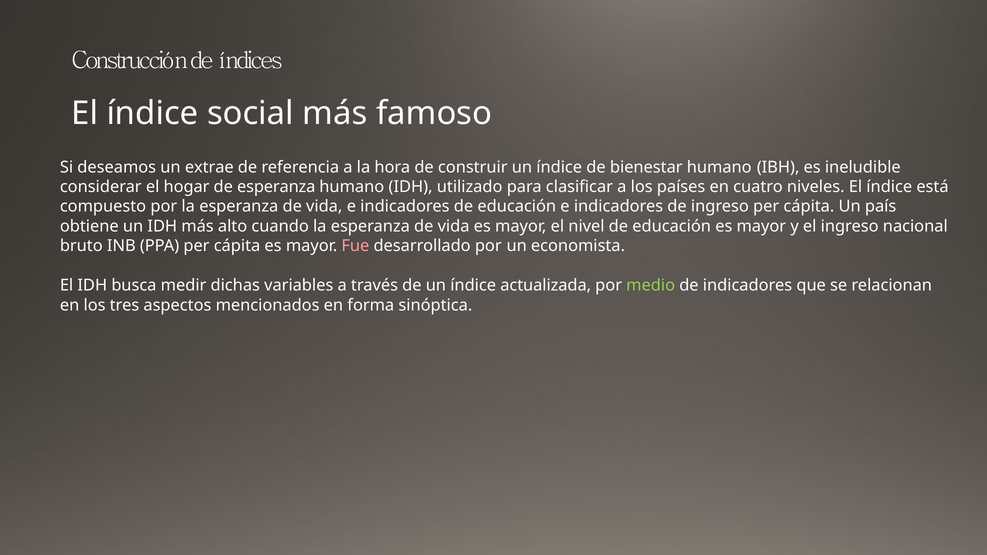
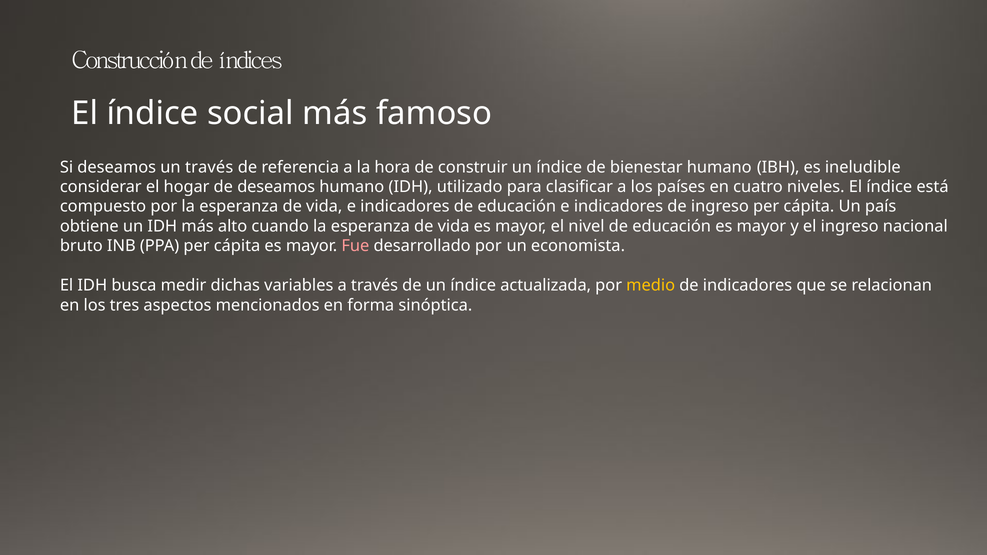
un extrae: extrae -> través (209, 167)
de esperanza: esperanza -> deseamos (276, 187)
medio colour: light green -> yellow (651, 286)
